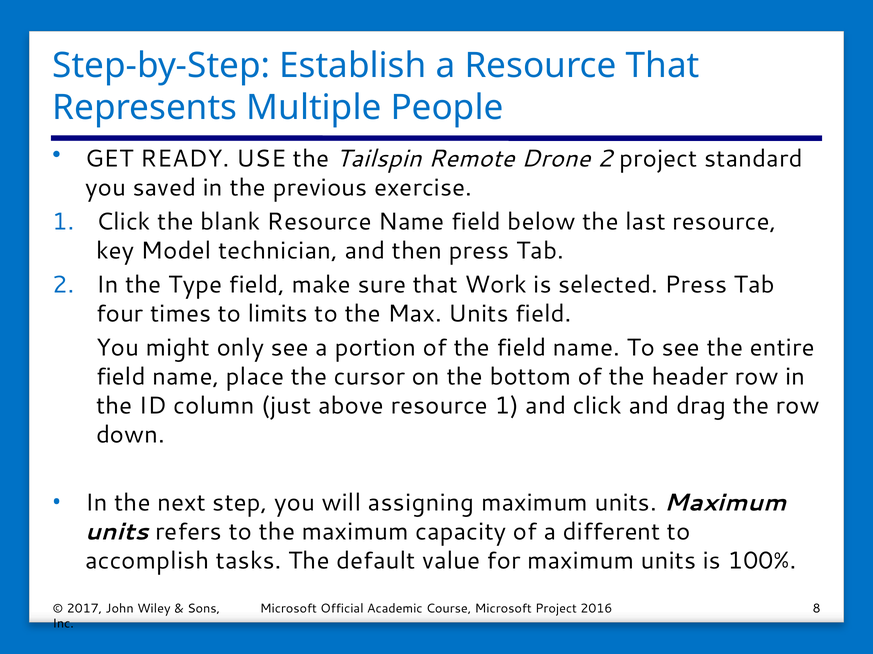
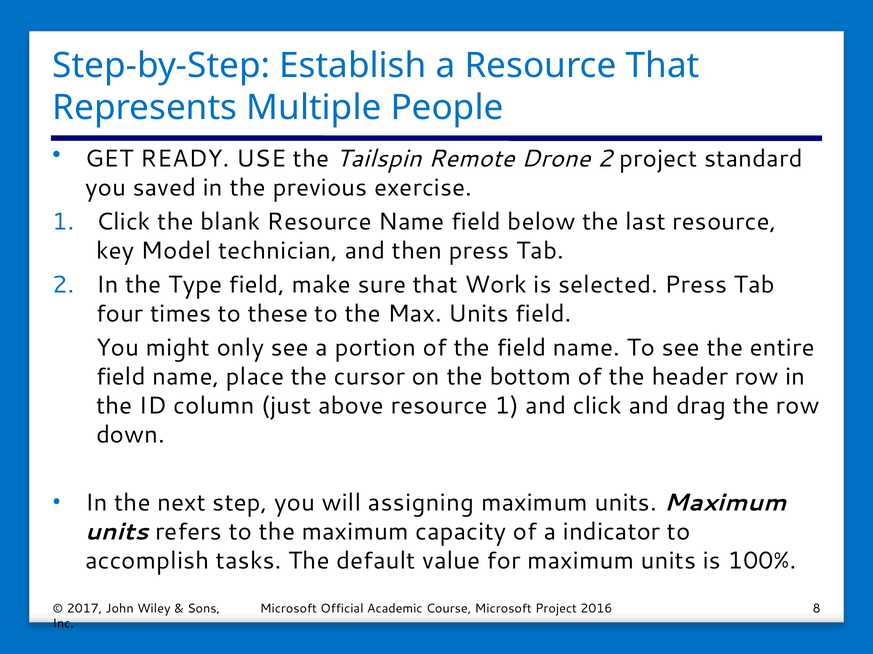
limits: limits -> these (278, 314)
different: different -> indicator (612, 532)
